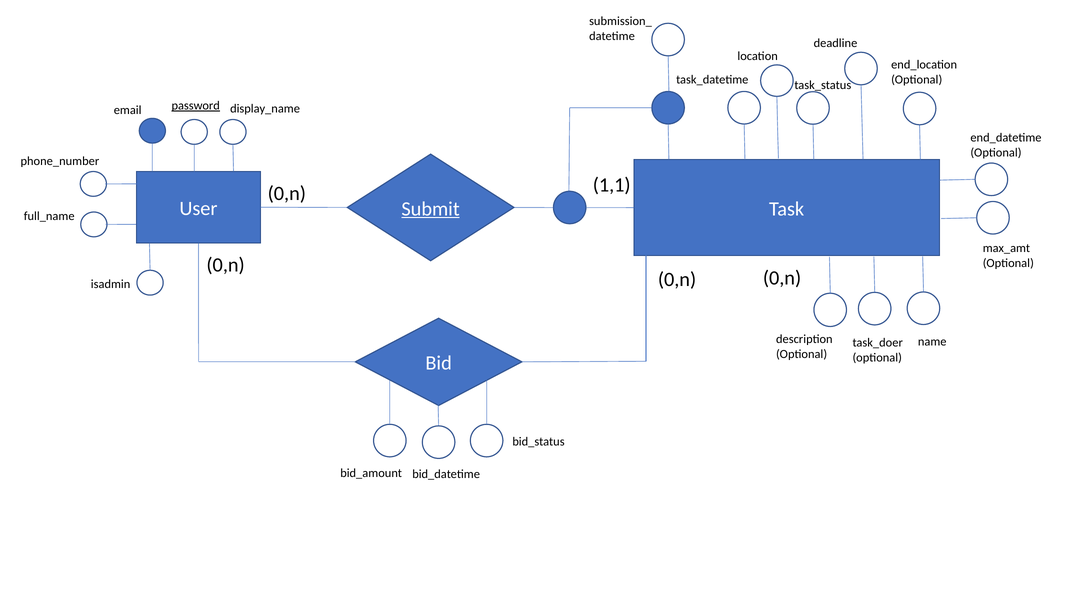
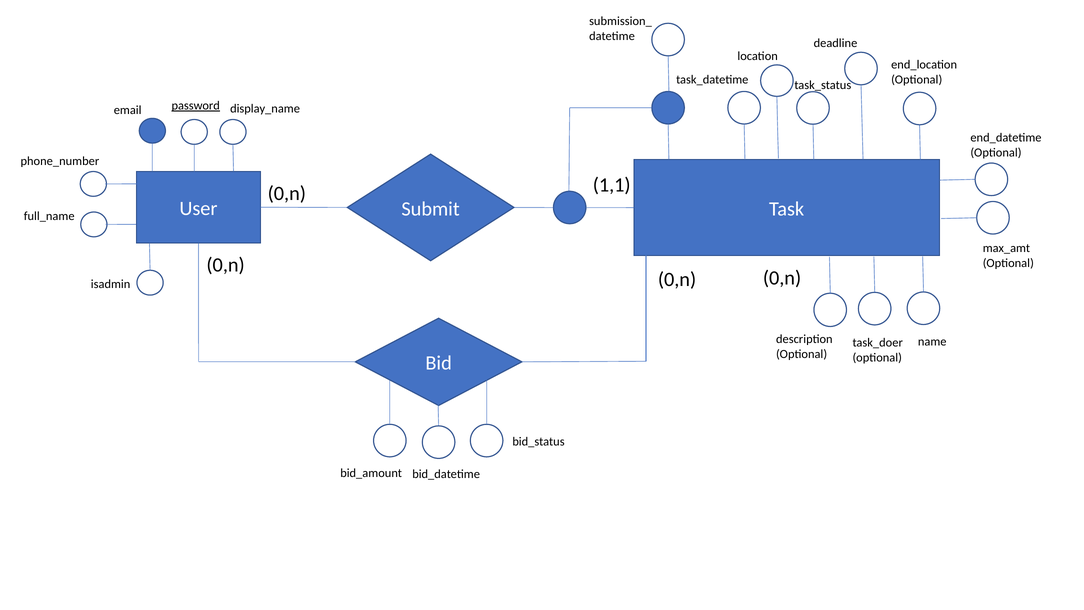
Submit underline: present -> none (431, 209)
